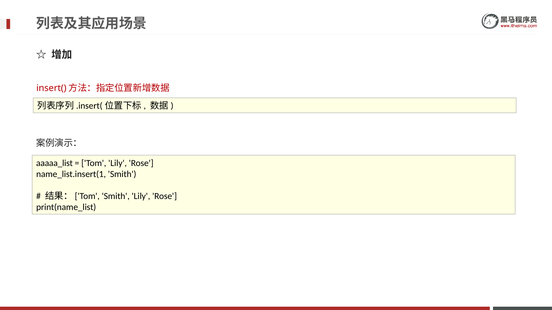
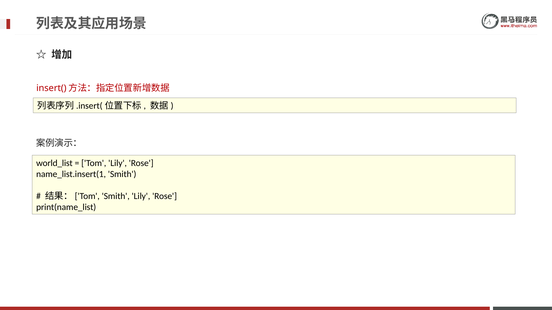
aaaaa_list: aaaaa_list -> world_list (54, 163)
